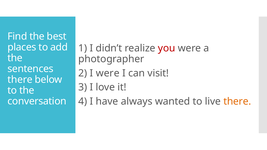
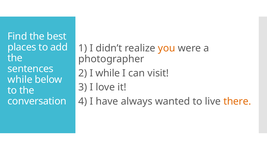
you colour: red -> orange (167, 48)
I were: were -> while (108, 73)
there: there -> while (20, 80)
